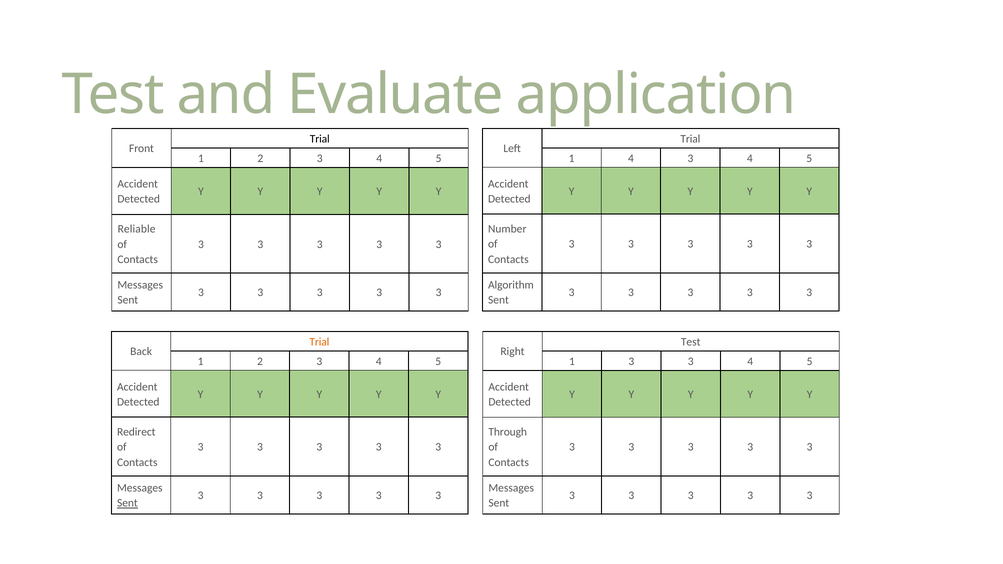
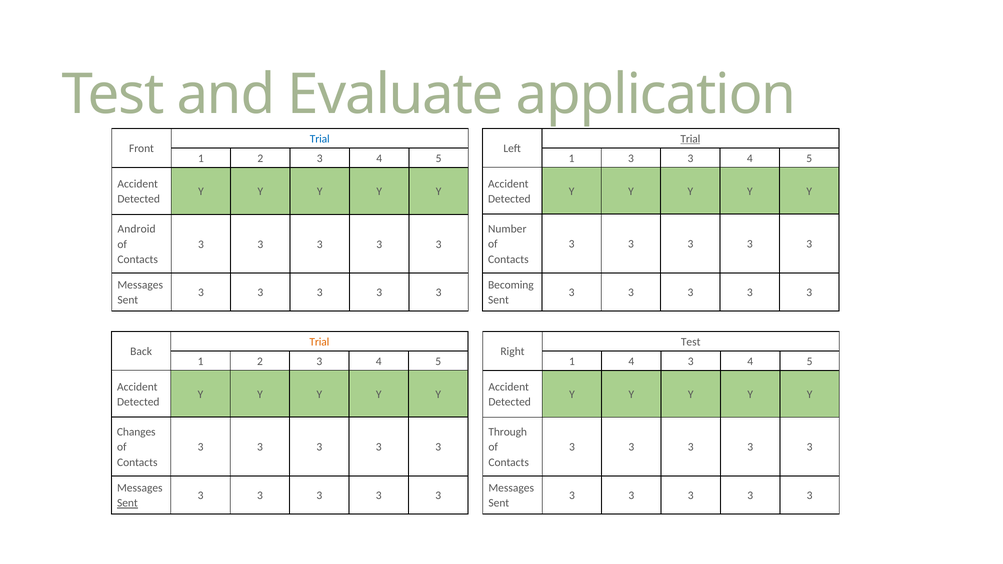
Trial underline: none -> present (690, 139)
Trial colour: black -> blue (320, 139)
1 4: 4 -> 3 (631, 158)
Reliable: Reliable -> Android (137, 229)
Algorithm: Algorithm -> Becoming (511, 285)
1 3: 3 -> 4 (631, 361)
Redirect: Redirect -> Changes (136, 432)
